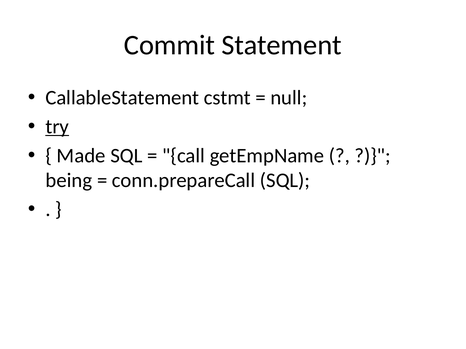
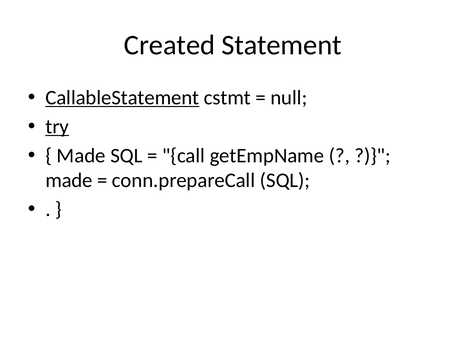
Commit: Commit -> Created (170, 45)
CallableStatement underline: none -> present (122, 98)
being: being -> made (69, 181)
